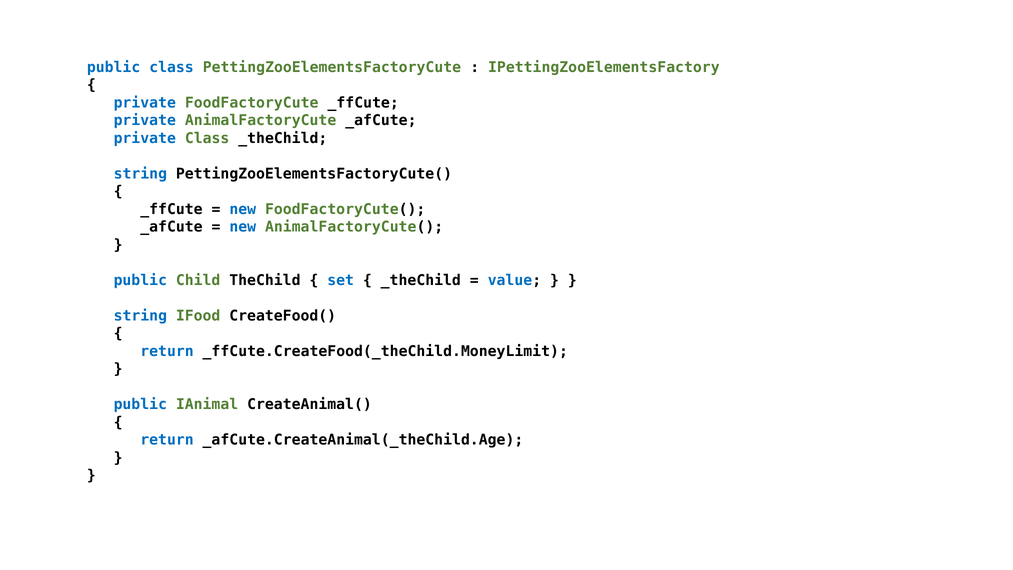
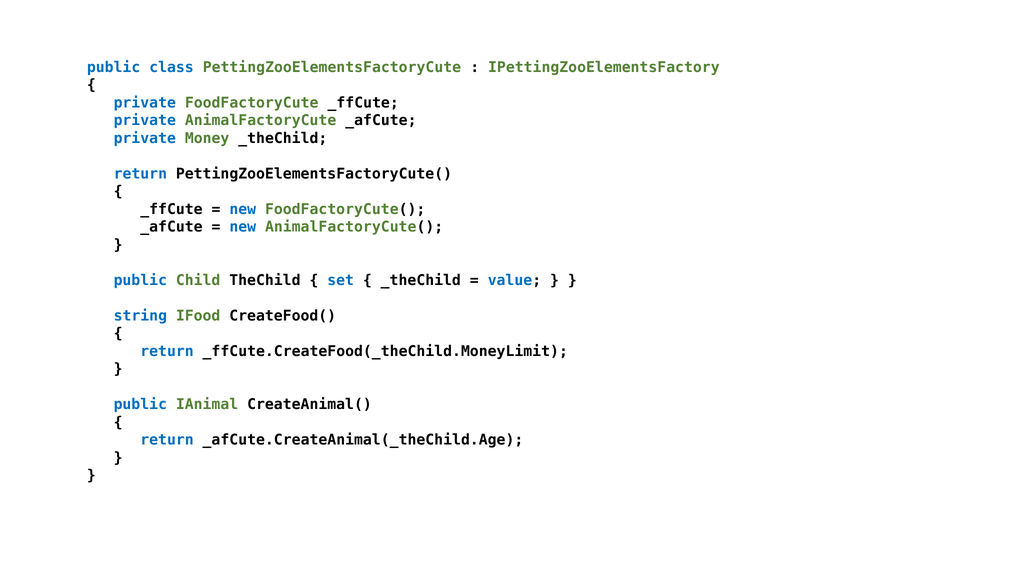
private Class: Class -> Money (207, 138)
string: string -> return (140, 174)
